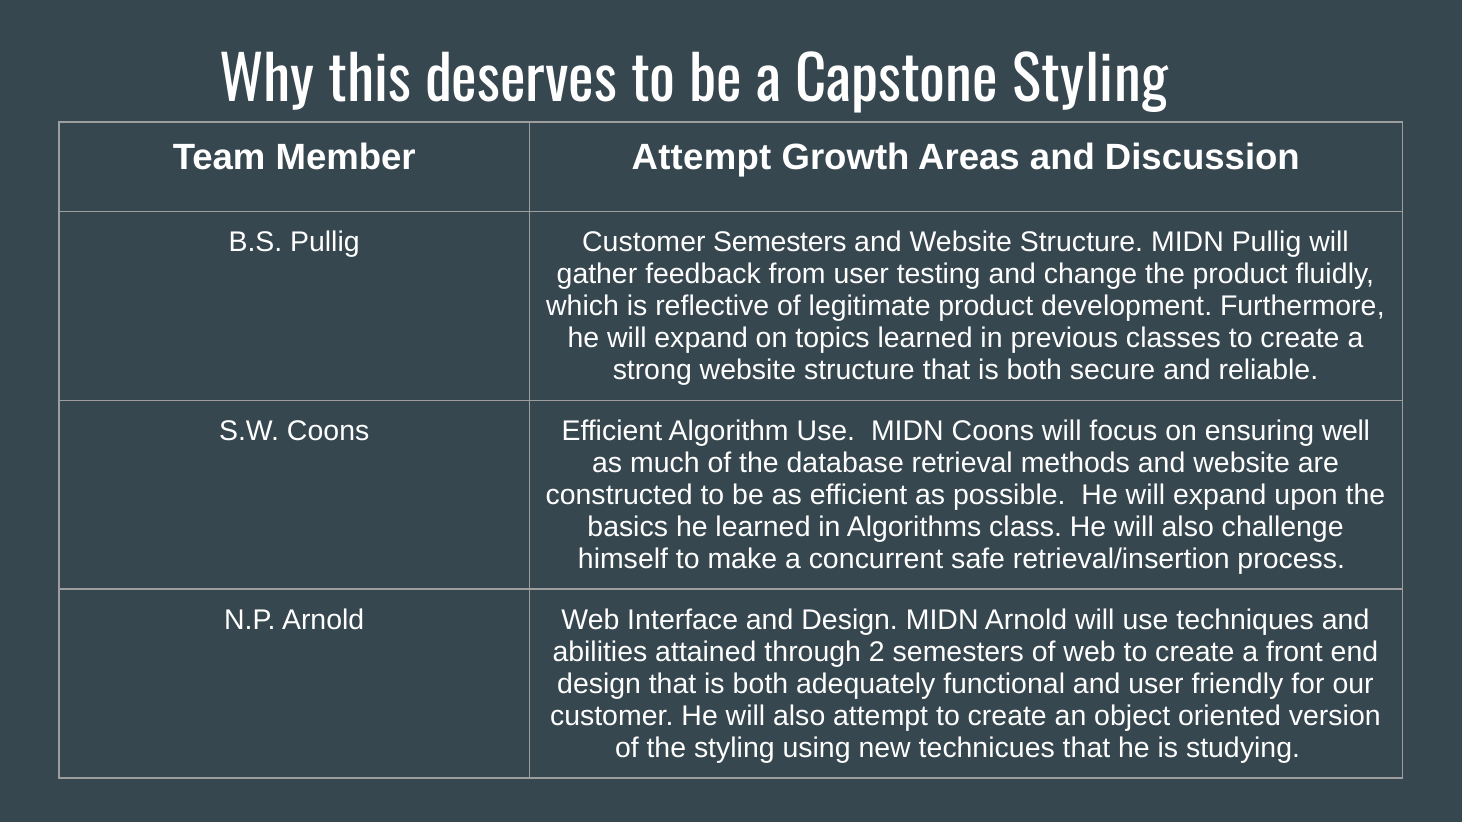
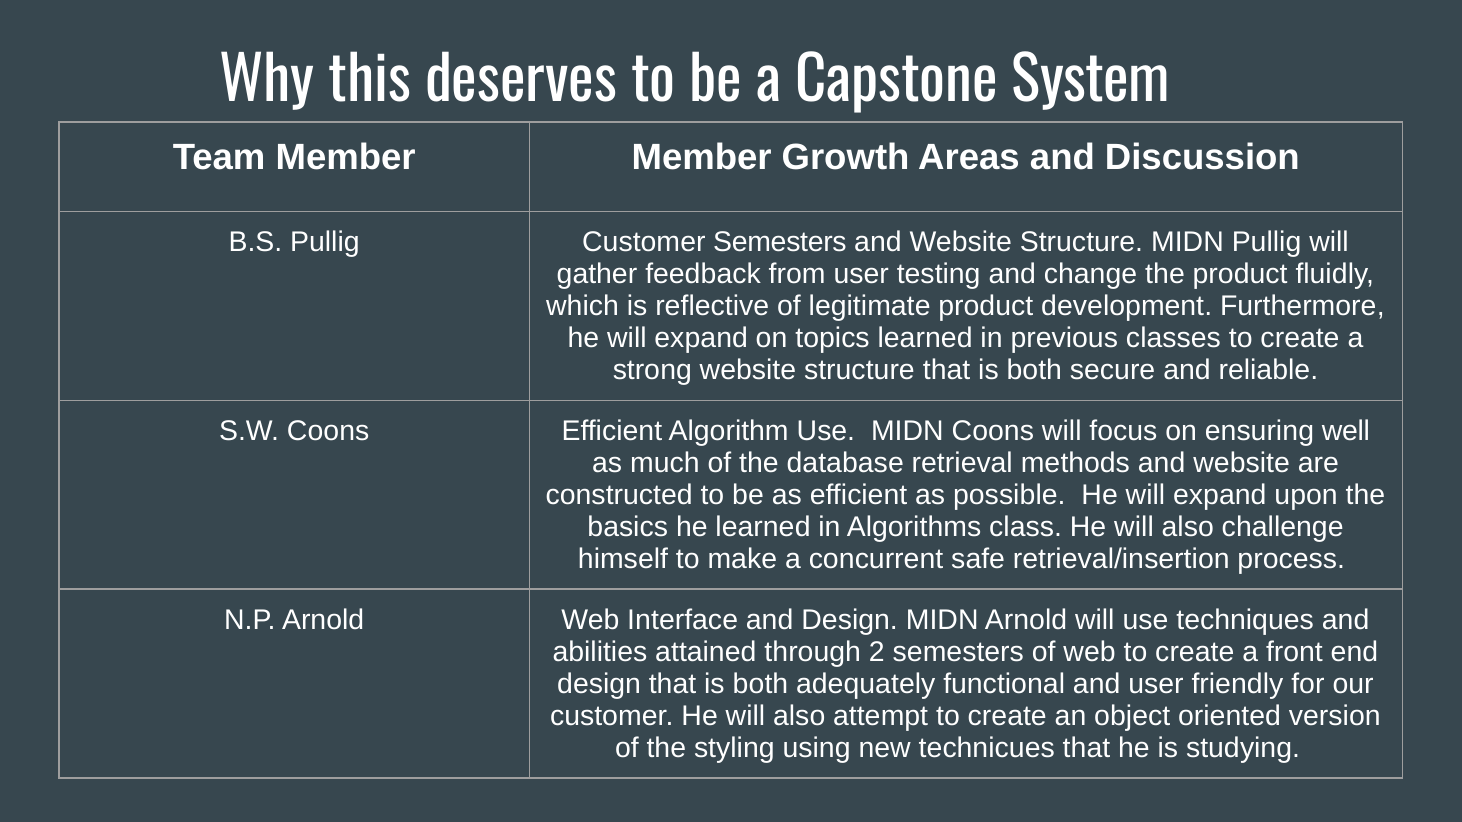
Capstone Styling: Styling -> System (1091, 81)
Member Attempt: Attempt -> Member (702, 158)
